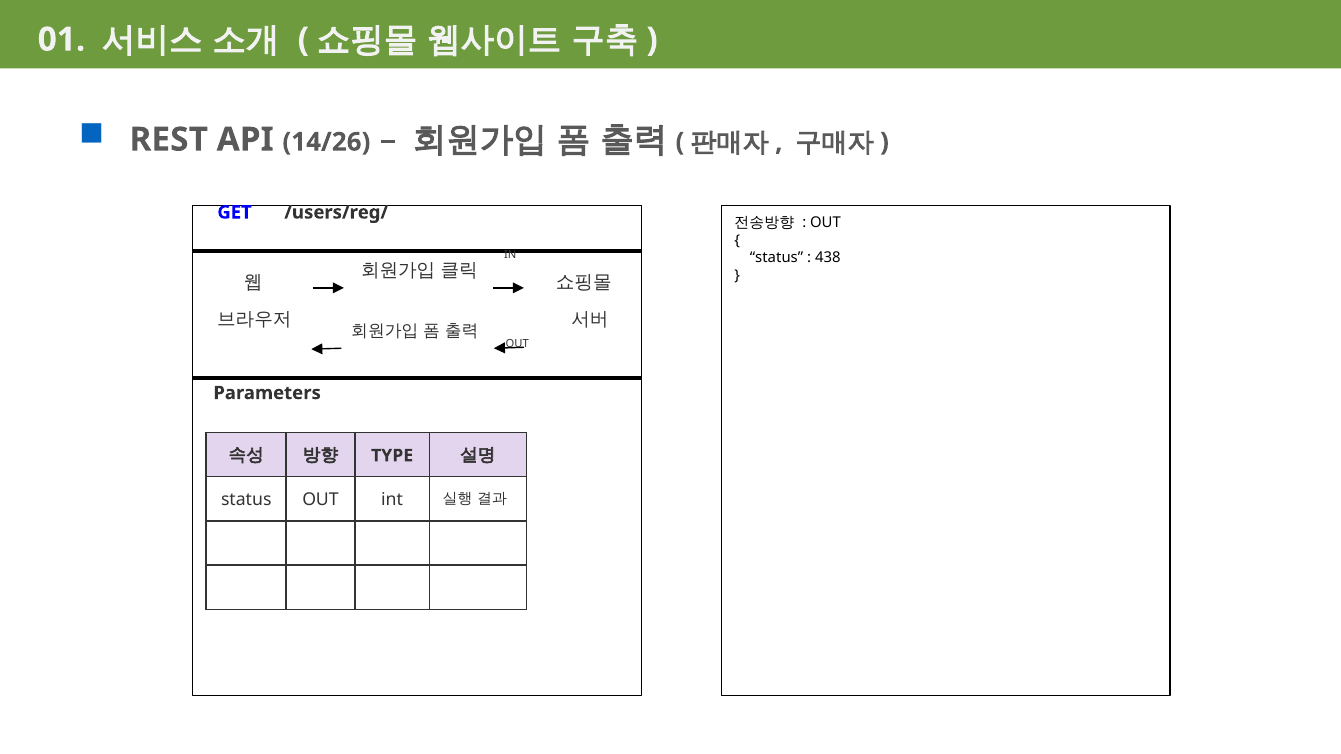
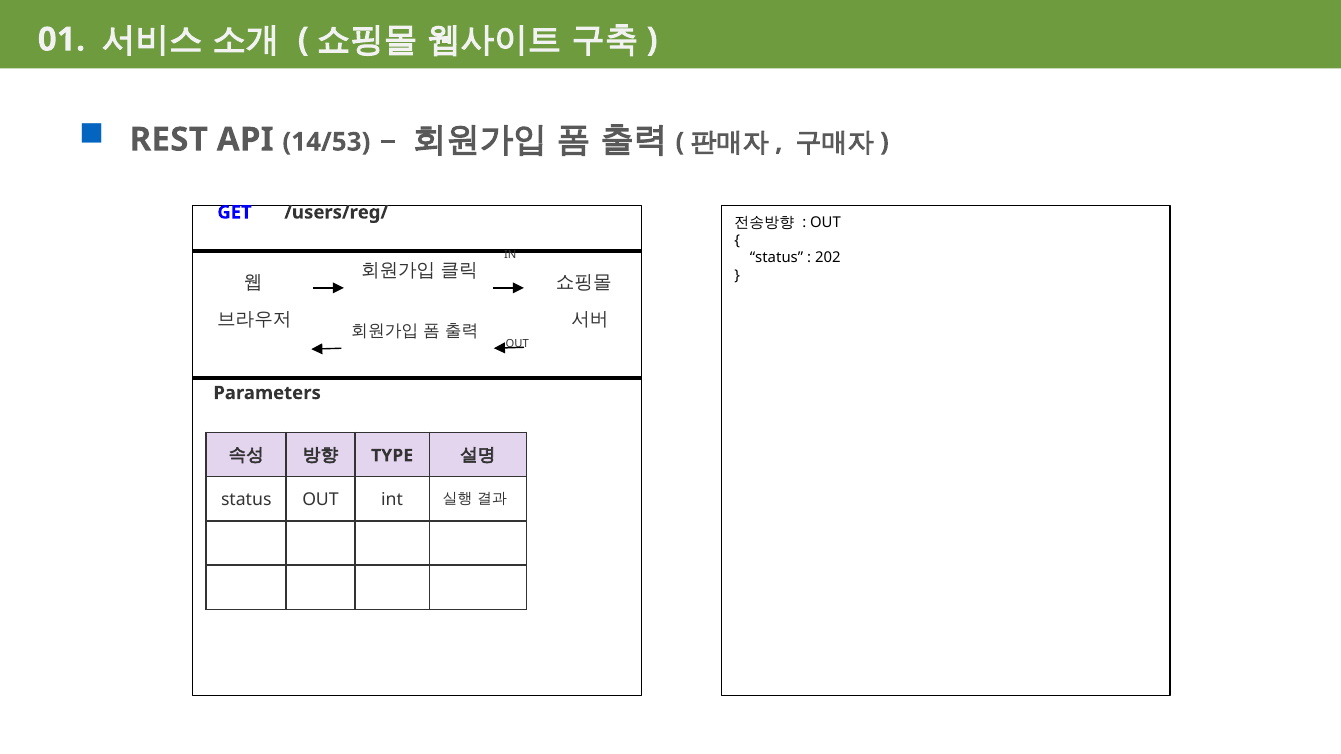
14/26: 14/26 -> 14/53 (326, 142)
438: 438 -> 202 (828, 258)
